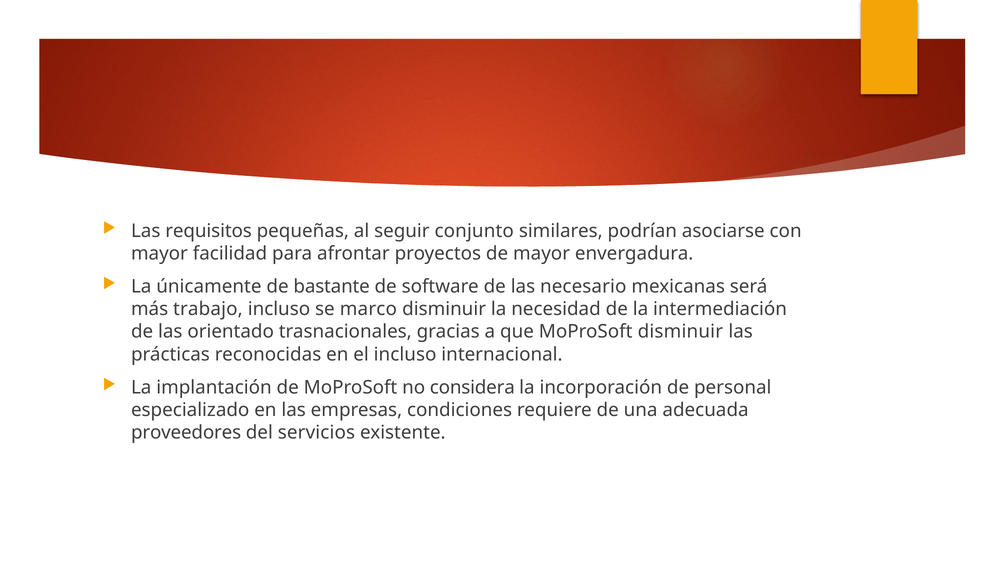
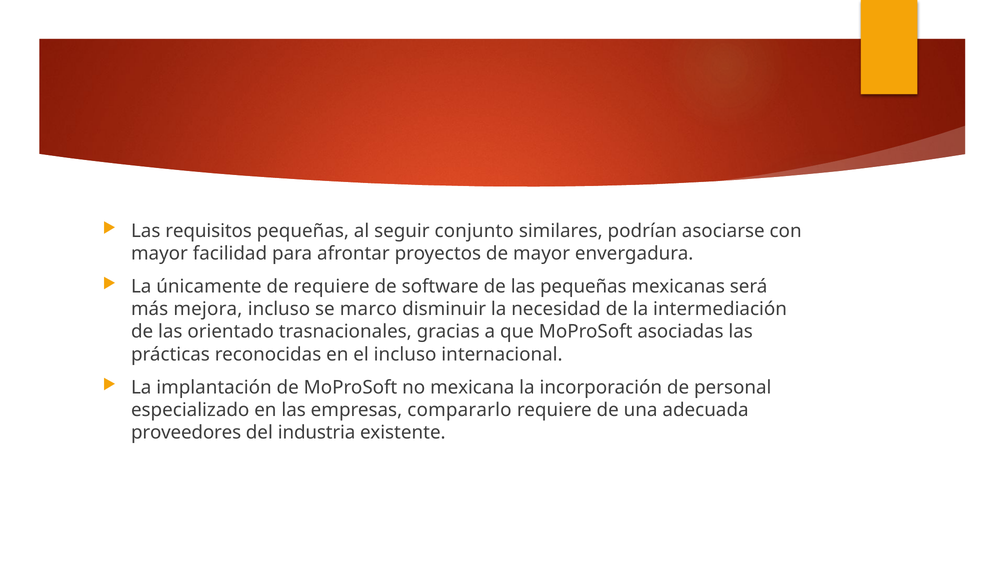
de bastante: bastante -> requiere (332, 287)
las necesario: necesario -> pequeñas (583, 287)
trabajo: trabajo -> mejora (208, 309)
MoProSoft disminuir: disminuir -> asociadas (680, 332)
considera: considera -> mexicana (472, 388)
condiciones: condiciones -> compararlo (459, 410)
servicios: servicios -> industria (317, 433)
